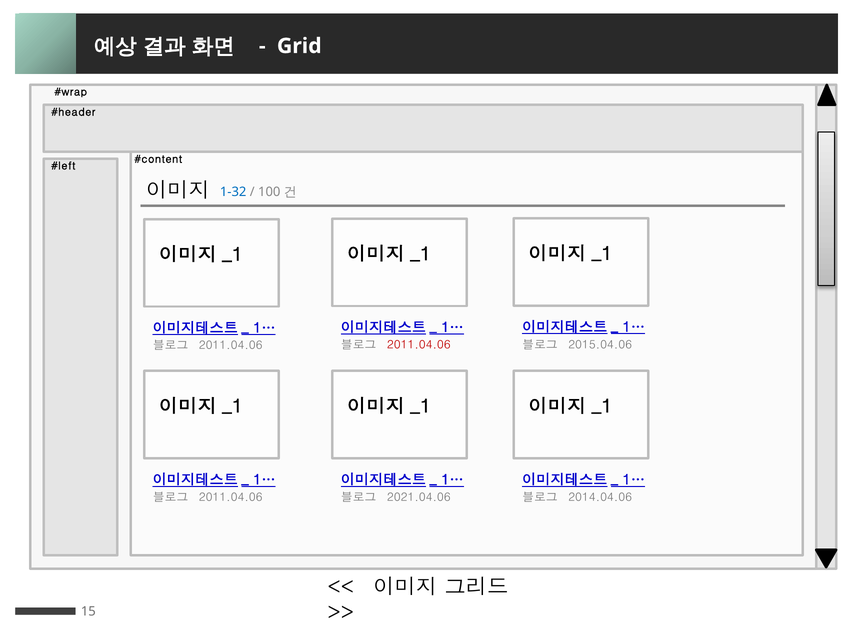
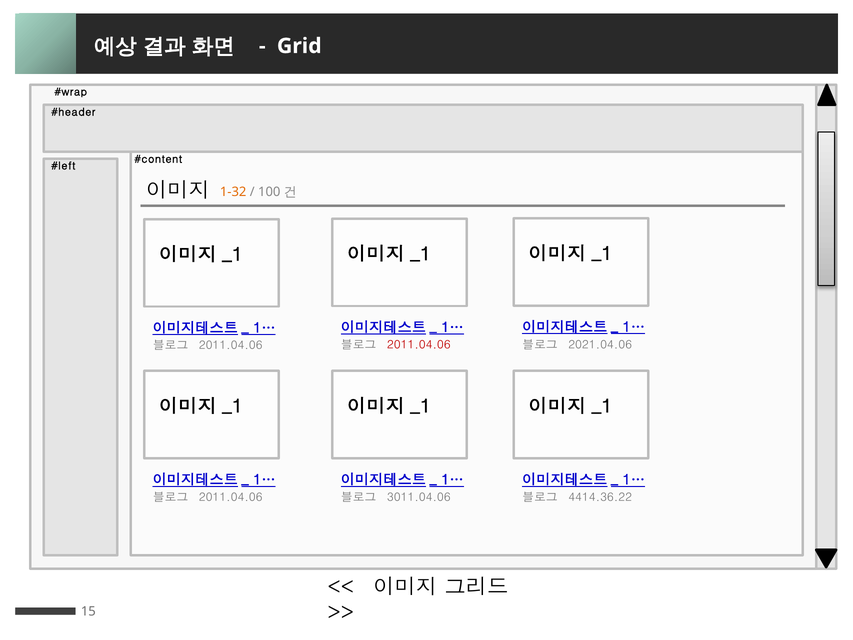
1-32 colour: blue -> orange (233, 192)
2015.04.06: 2015.04.06 -> 2021.04.06 (600, 345)
2021.04.06: 2021.04.06 -> 3011.04.06 (419, 497)
2014.04.06: 2014.04.06 -> 4414.36.22 (600, 497)
